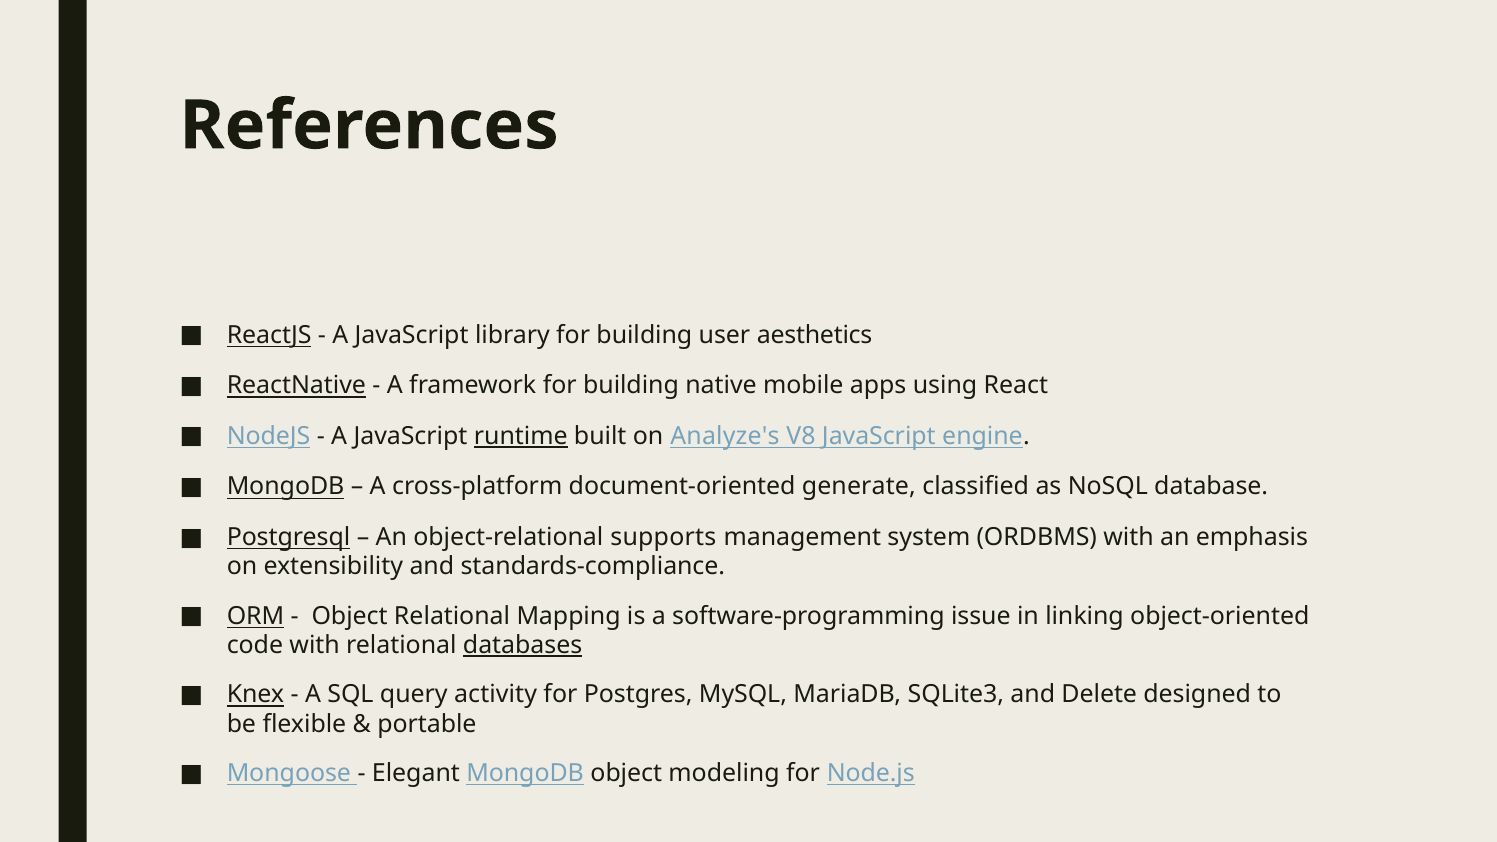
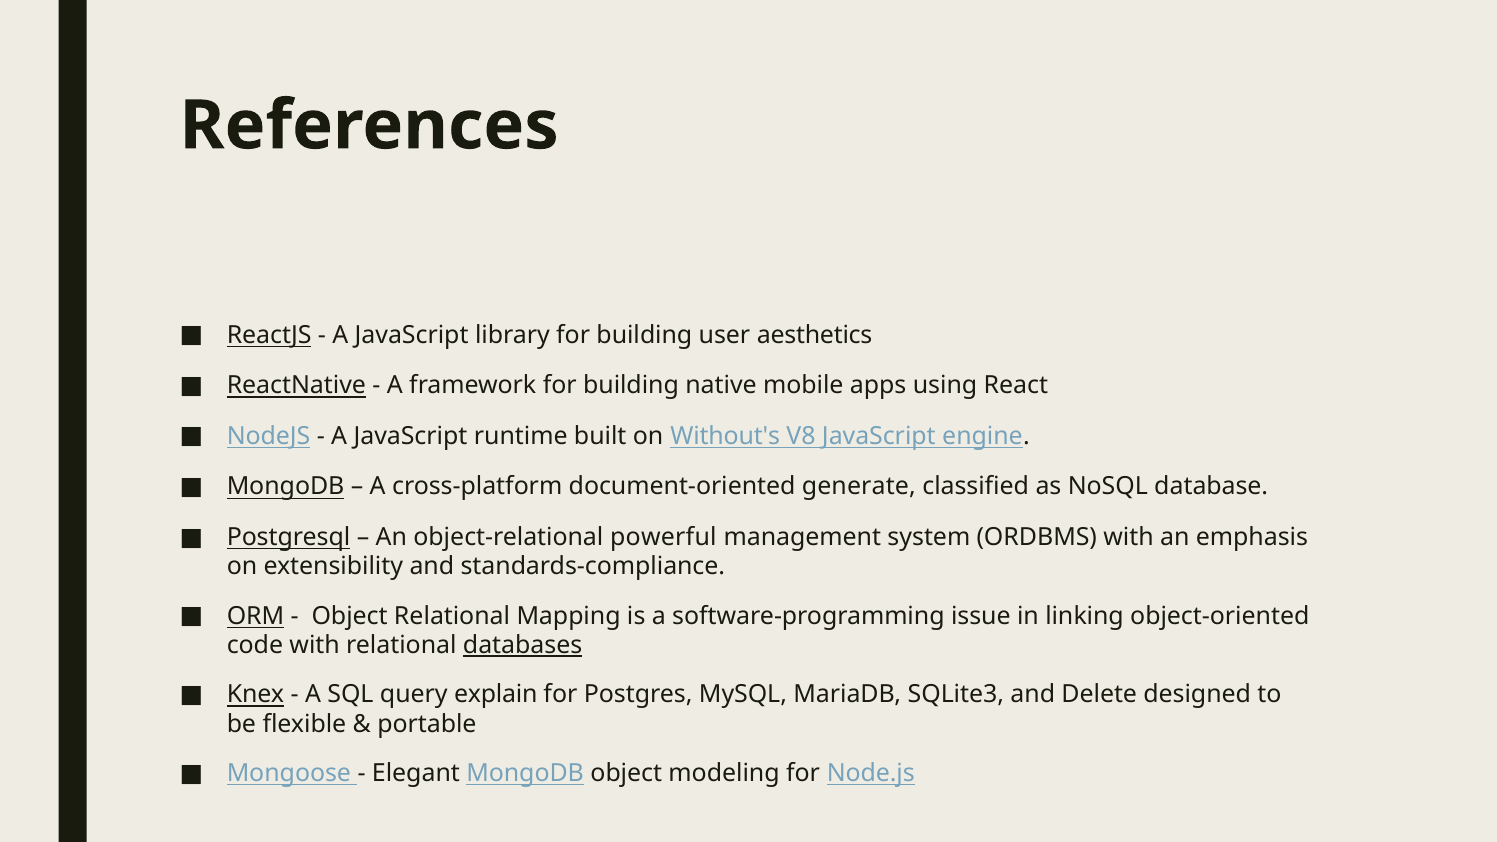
runtime underline: present -> none (521, 436)
Analyze's: Analyze's -> Without's (725, 436)
supports: supports -> powerful (663, 537)
activity: activity -> explain (496, 695)
